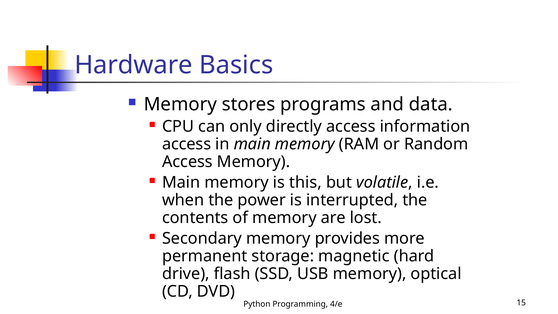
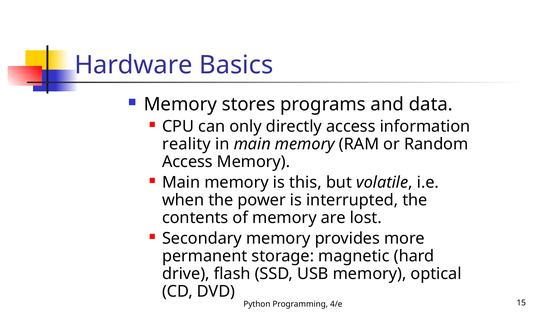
access: access -> reality (186, 144)
